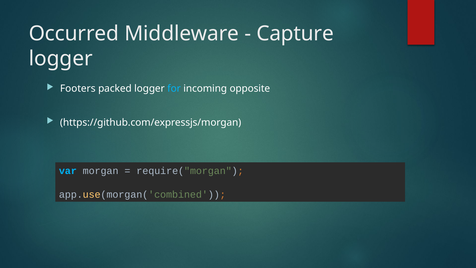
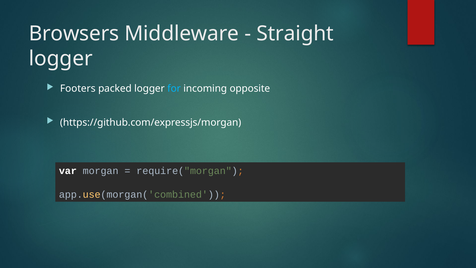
Occurred: Occurred -> Browsers (74, 33)
Capture: Capture -> Straight (295, 33)
var colour: light blue -> white (68, 171)
